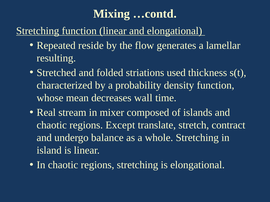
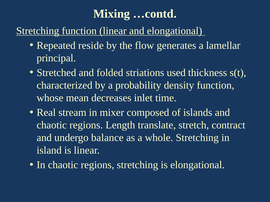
resulting: resulting -> principal (56, 58)
wall: wall -> inlet (143, 98)
Except: Except -> Length (120, 125)
